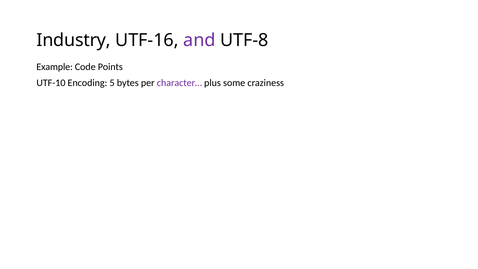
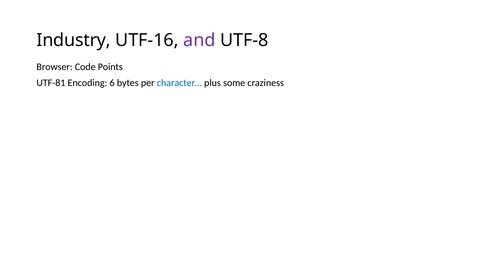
Example: Example -> Browser (55, 67)
UTF-10: UTF-10 -> UTF-81 (51, 83)
5: 5 -> 6 (112, 83)
character… colour: purple -> blue (179, 83)
